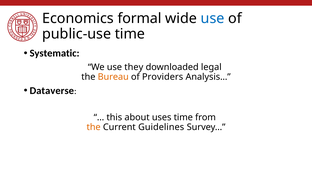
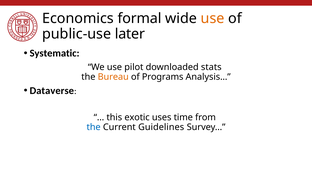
use colour: blue -> orange (213, 18)
public-use time: time -> later (130, 34)
they: they -> pilot (134, 67)
legal: legal -> stats (211, 67)
Providers: Providers -> Programs (163, 77)
about: about -> exotic (137, 118)
the colour: orange -> blue (94, 128)
